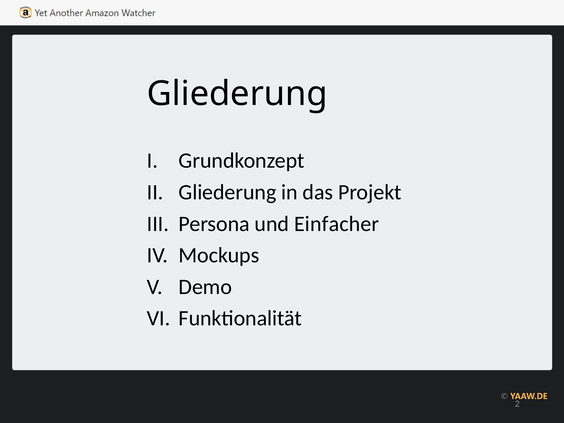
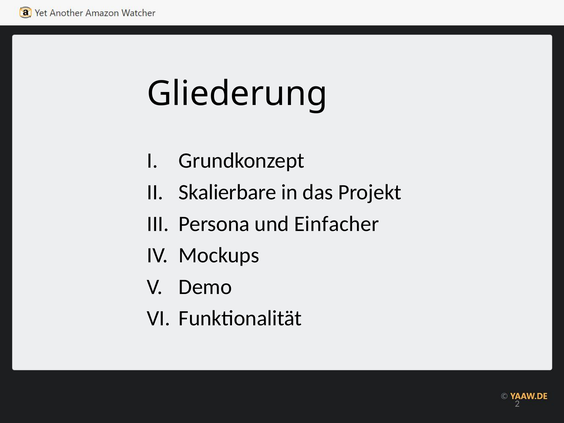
Gliederung: Gliederung -> Skalierbare (228, 192)
